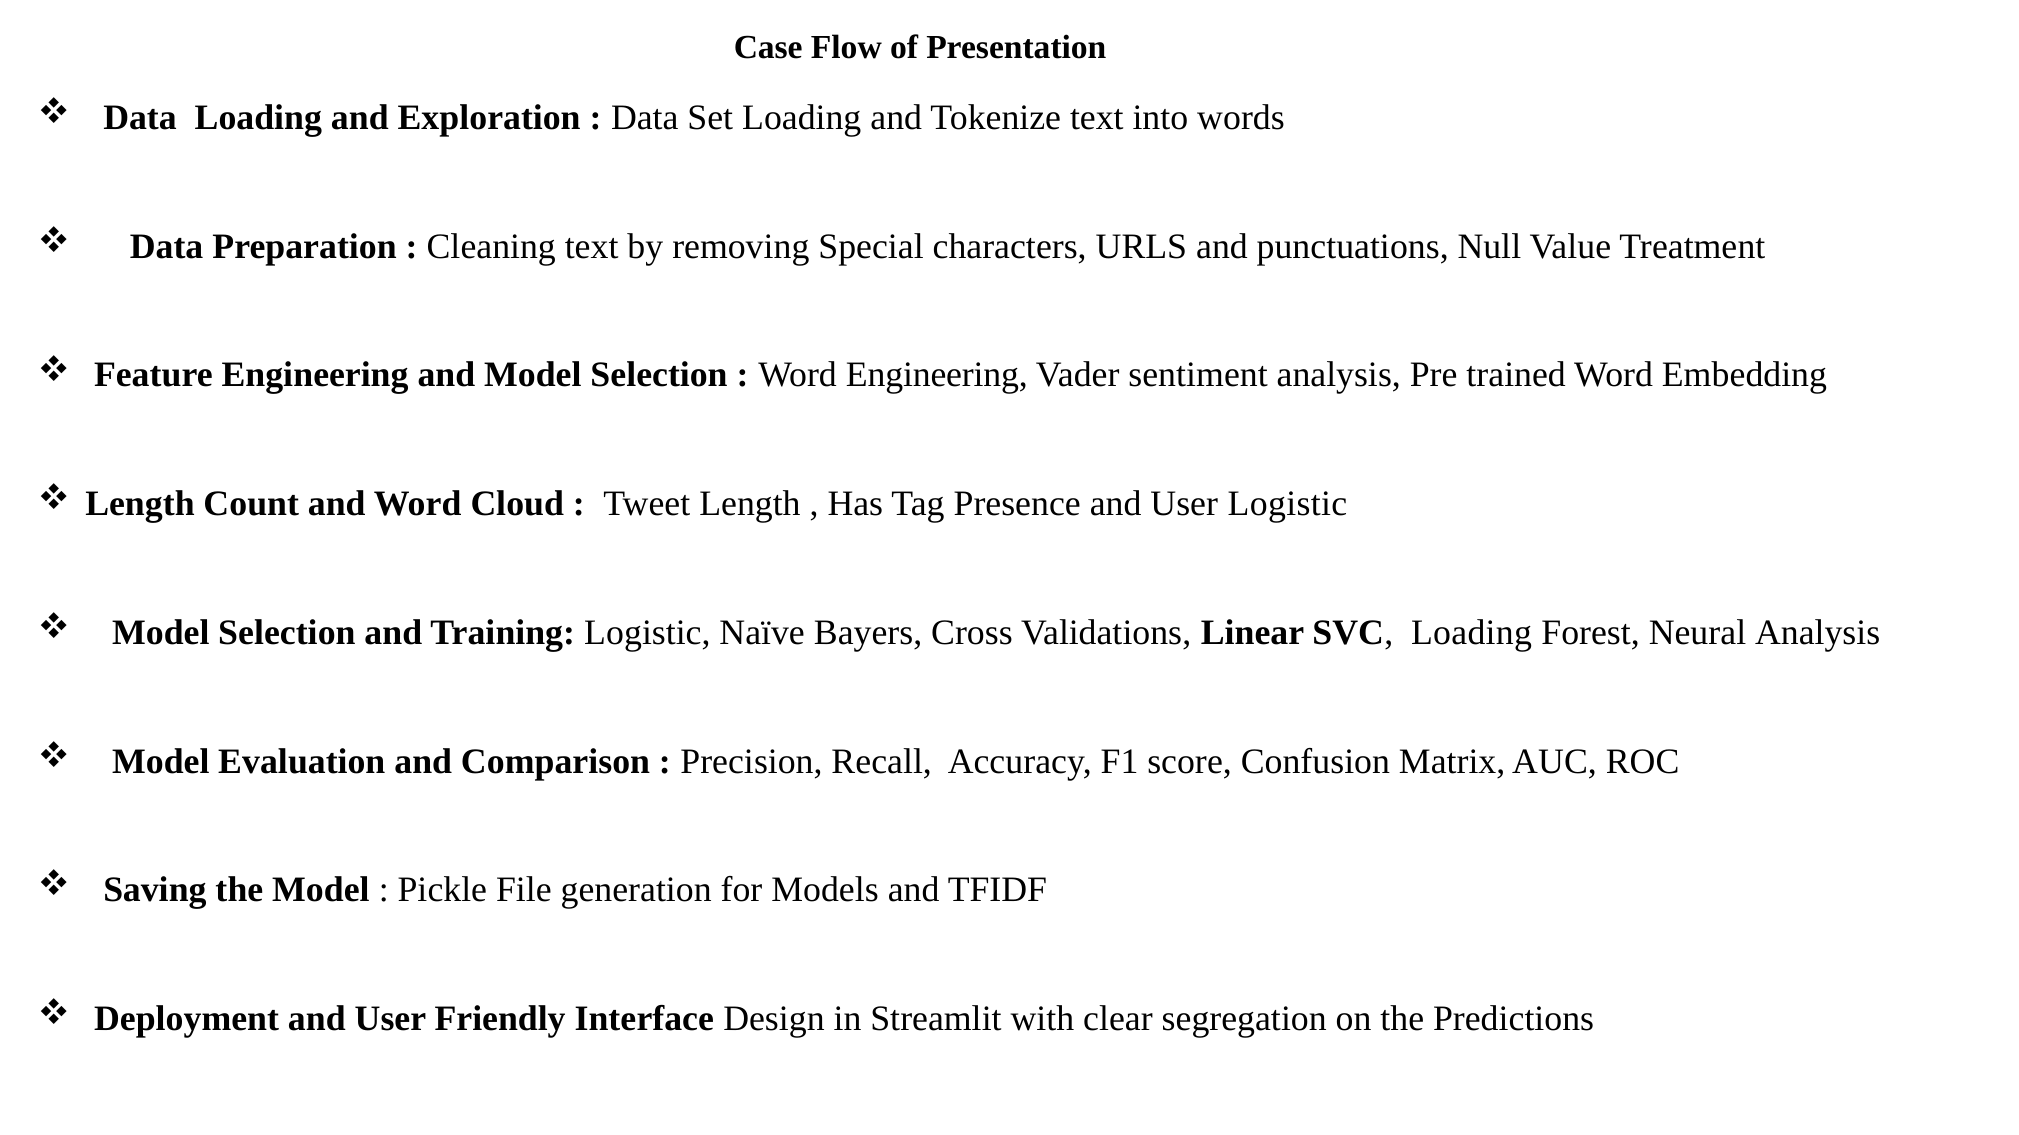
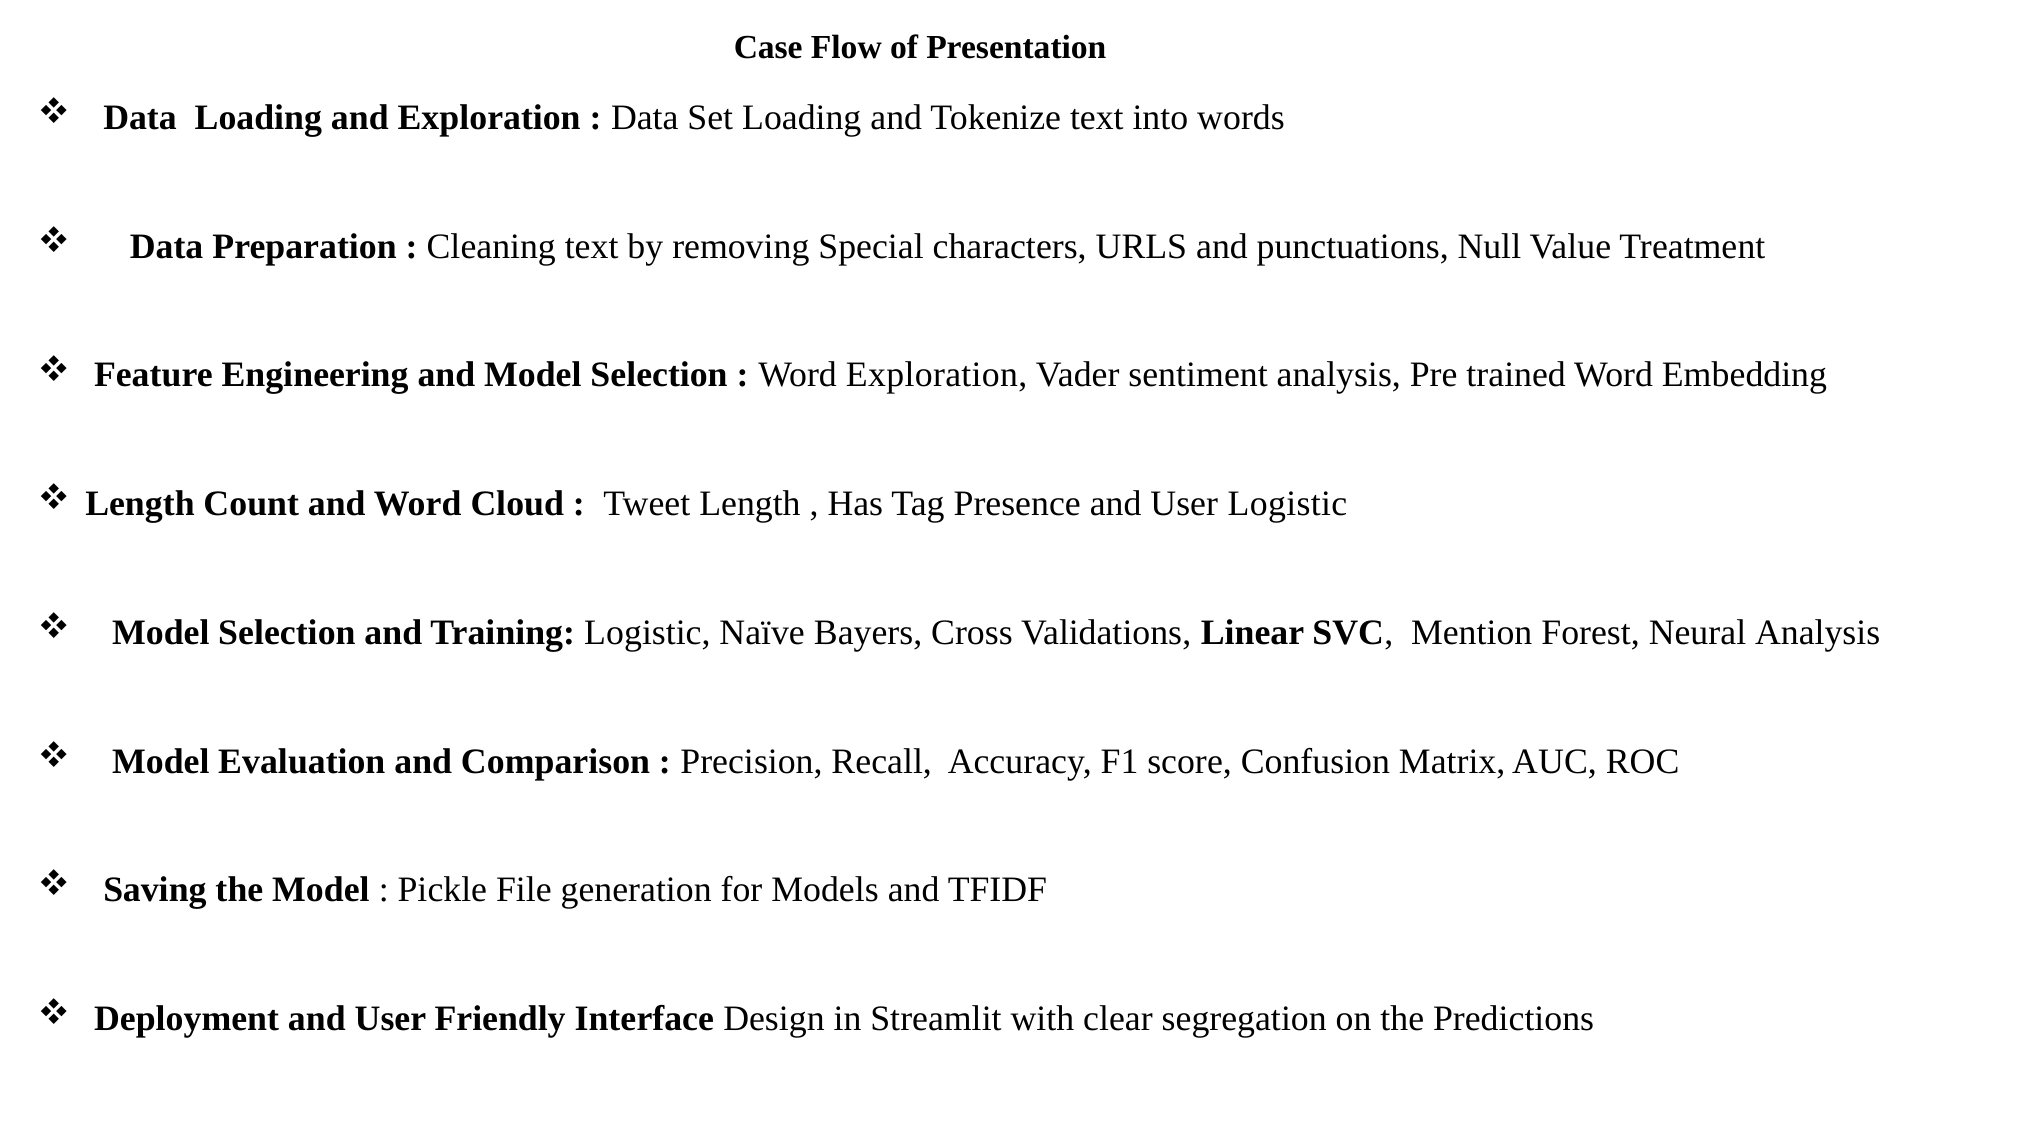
Word Engineering: Engineering -> Exploration (937, 375)
SVC Loading: Loading -> Mention (1472, 633)
